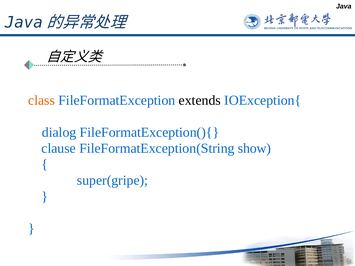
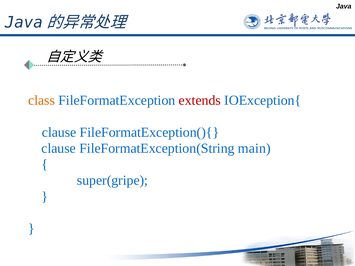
extends colour: black -> red (200, 100)
dialog: dialog -> clause (59, 133)
show: show -> main (254, 149)
